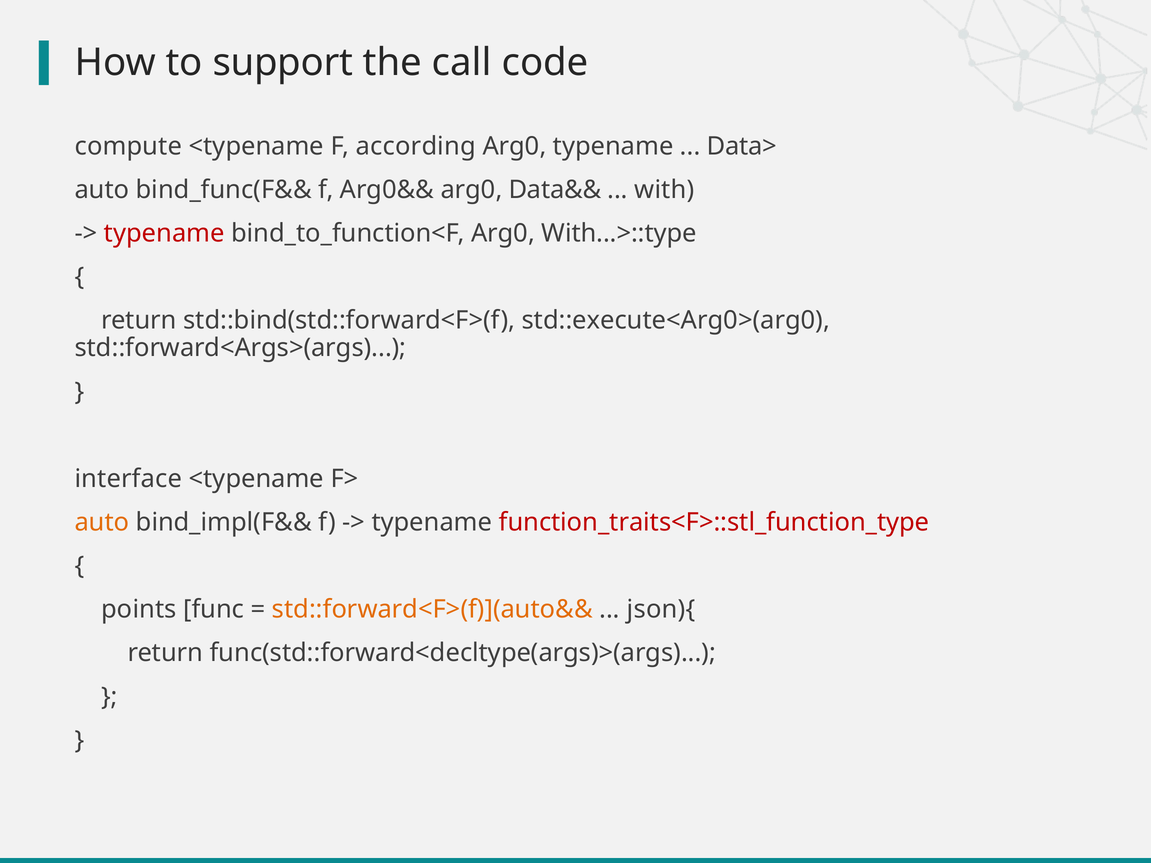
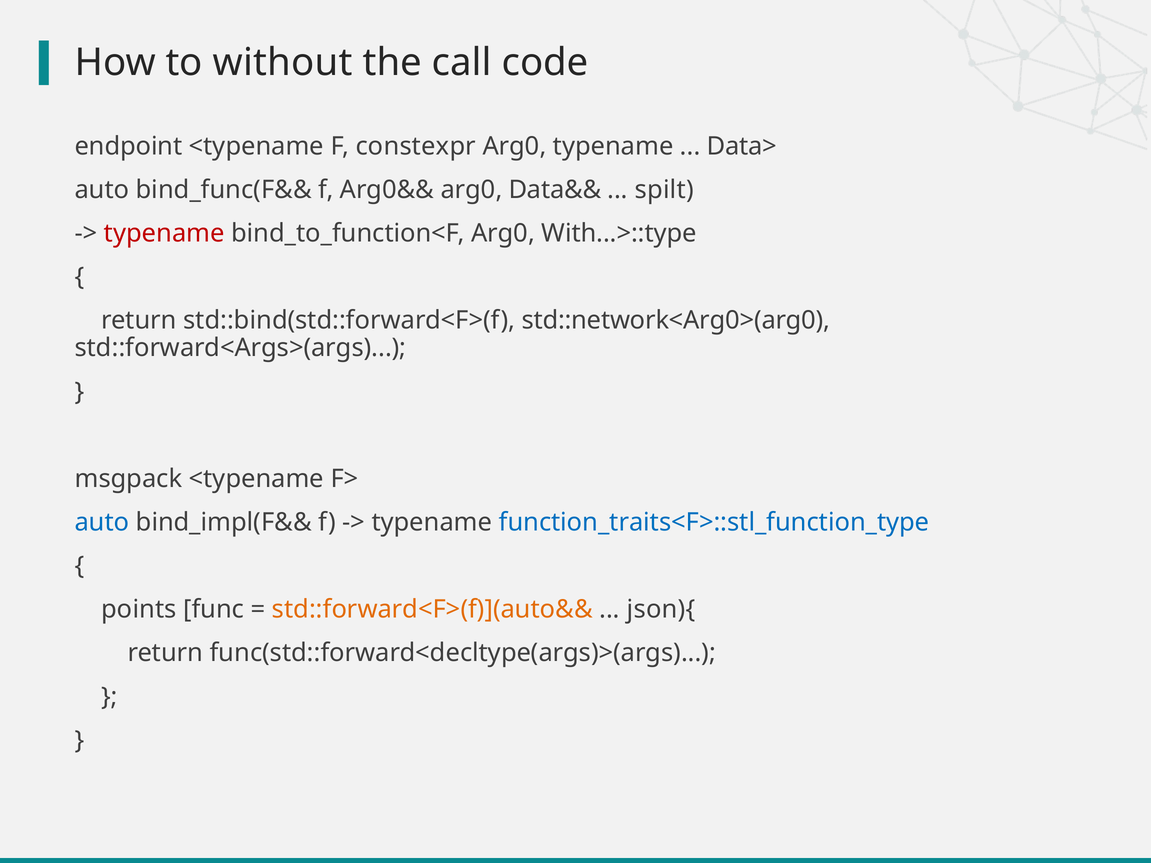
support: support -> without (283, 63)
compute: compute -> endpoint (129, 146)
according: according -> constexpr (416, 146)
with: with -> spilt (664, 190)
std::execute<Arg0>(arg0: std::execute<Arg0>(arg0 -> std::network<Arg0>(arg0 (676, 321)
interface: interface -> msgpack (128, 479)
auto colour: orange -> blue (102, 522)
function_traits<F>::stl_function_type colour: red -> blue (714, 522)
